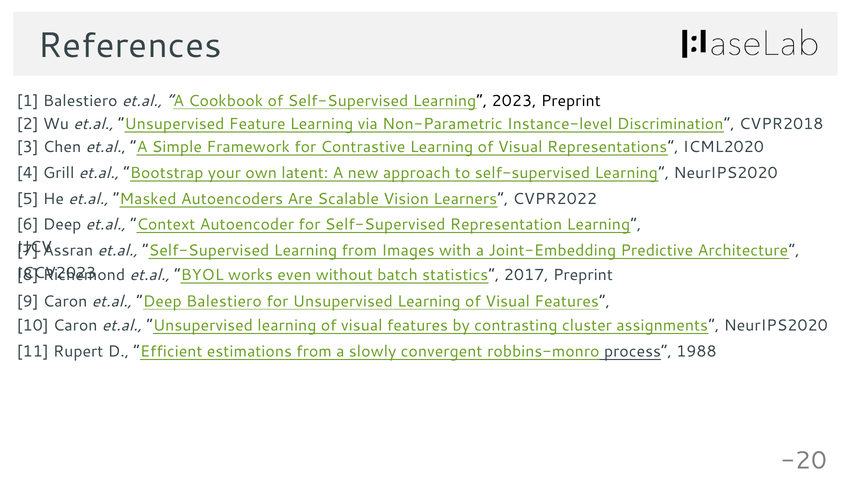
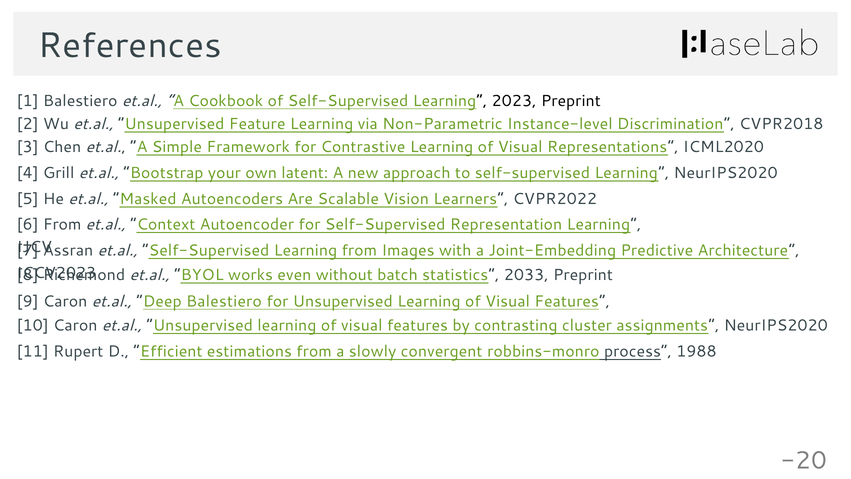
6 Deep: Deep -> From (62, 224)
2017: 2017 -> 2033 (526, 275)
